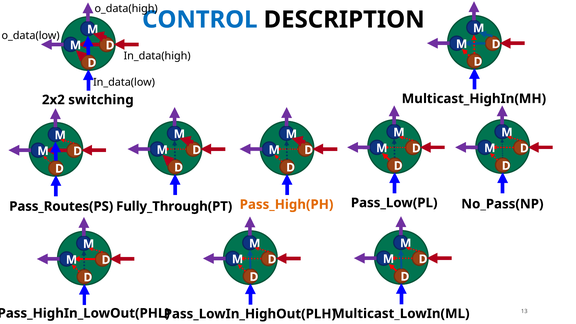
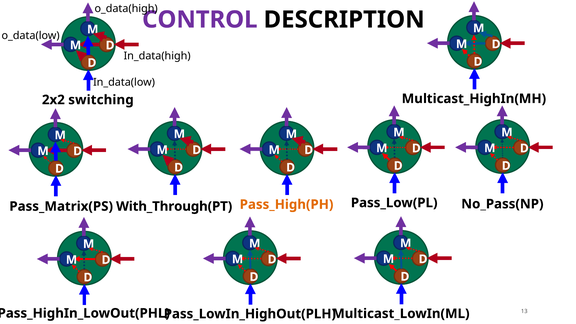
CONTROL colour: blue -> purple (200, 20)
Pass_Routes(PS: Pass_Routes(PS -> Pass_Matrix(PS (61, 206)
Fully_Through(PT: Fully_Through(PT -> With_Through(PT (174, 206)
